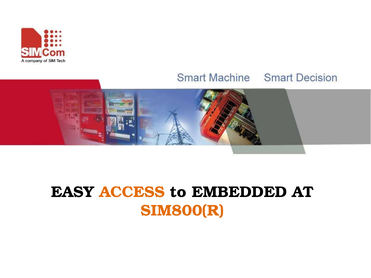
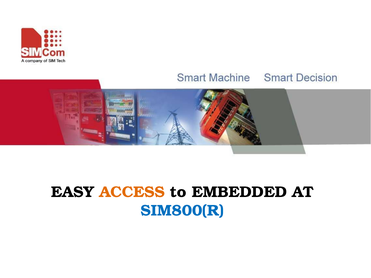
SIM800(R colour: orange -> blue (182, 211)
